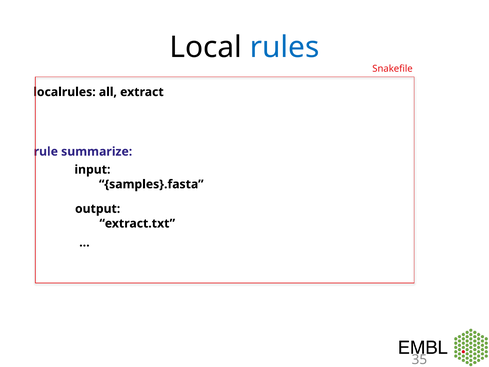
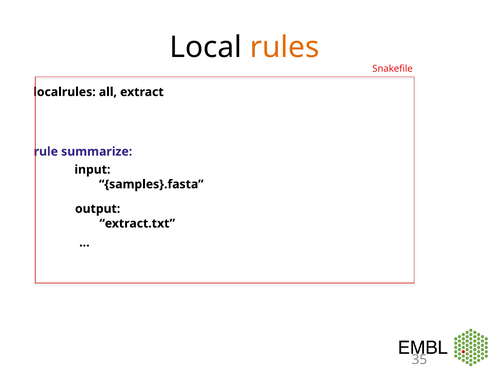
rules colour: blue -> orange (285, 47)
